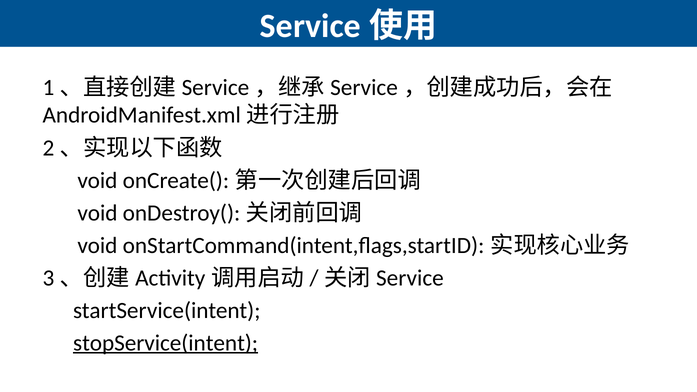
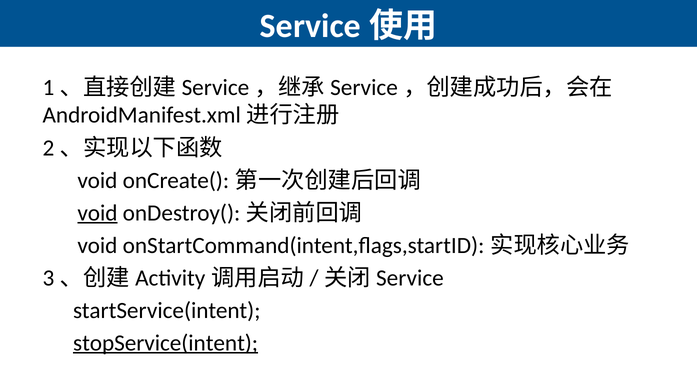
void underline: none -> present (97, 213)
